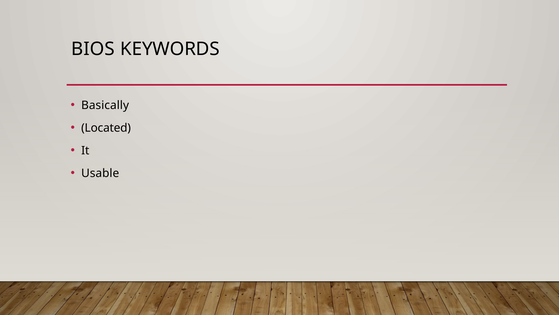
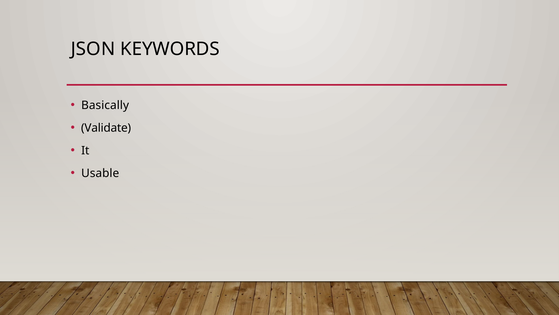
BIOS: BIOS -> JSON (93, 49)
Located: Located -> Validate (106, 128)
